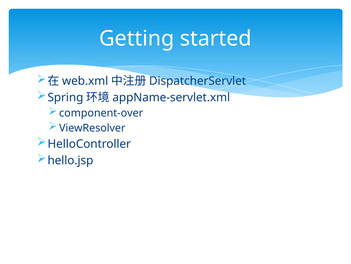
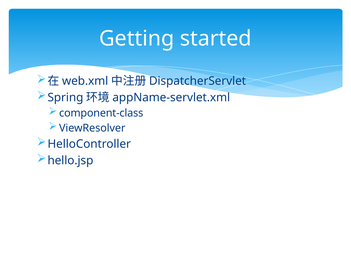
component-over: component-over -> component-class (101, 113)
